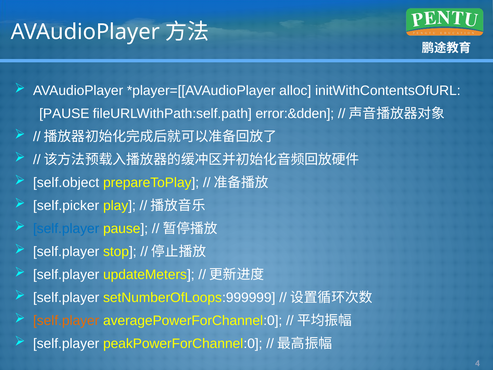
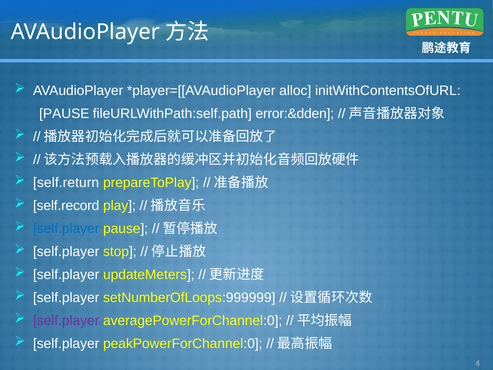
self.object: self.object -> self.return (66, 182)
self.picker: self.picker -> self.record (66, 205)
self.player colour: orange -> purple (66, 320)
